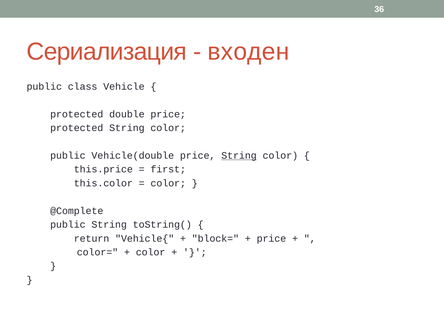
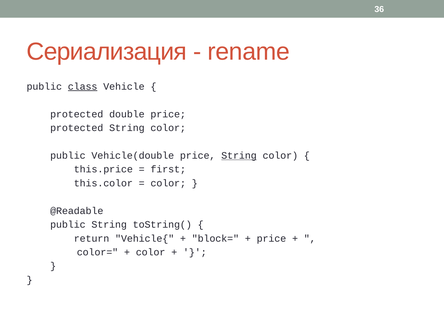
входен: входен -> rename (249, 52)
class underline: none -> present (83, 87)
@Complete: @Complete -> @Readable (77, 211)
